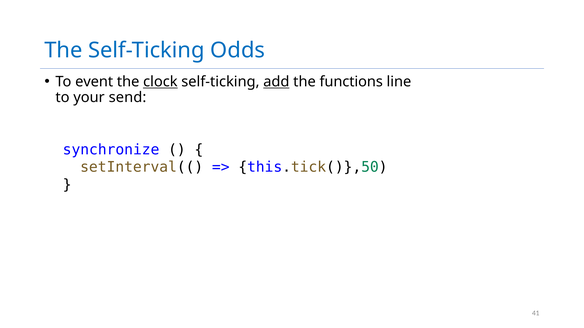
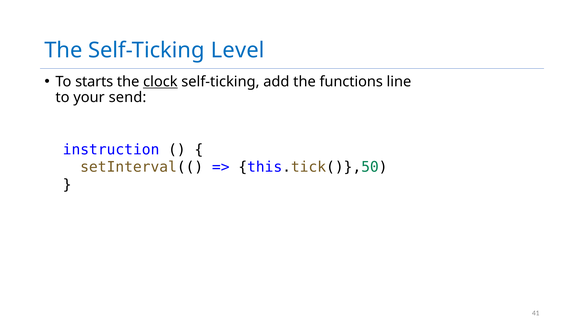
Odds: Odds -> Level (238, 50)
event: event -> starts (94, 82)
add underline: present -> none (276, 82)
synchronize: synchronize -> instruction (111, 150)
